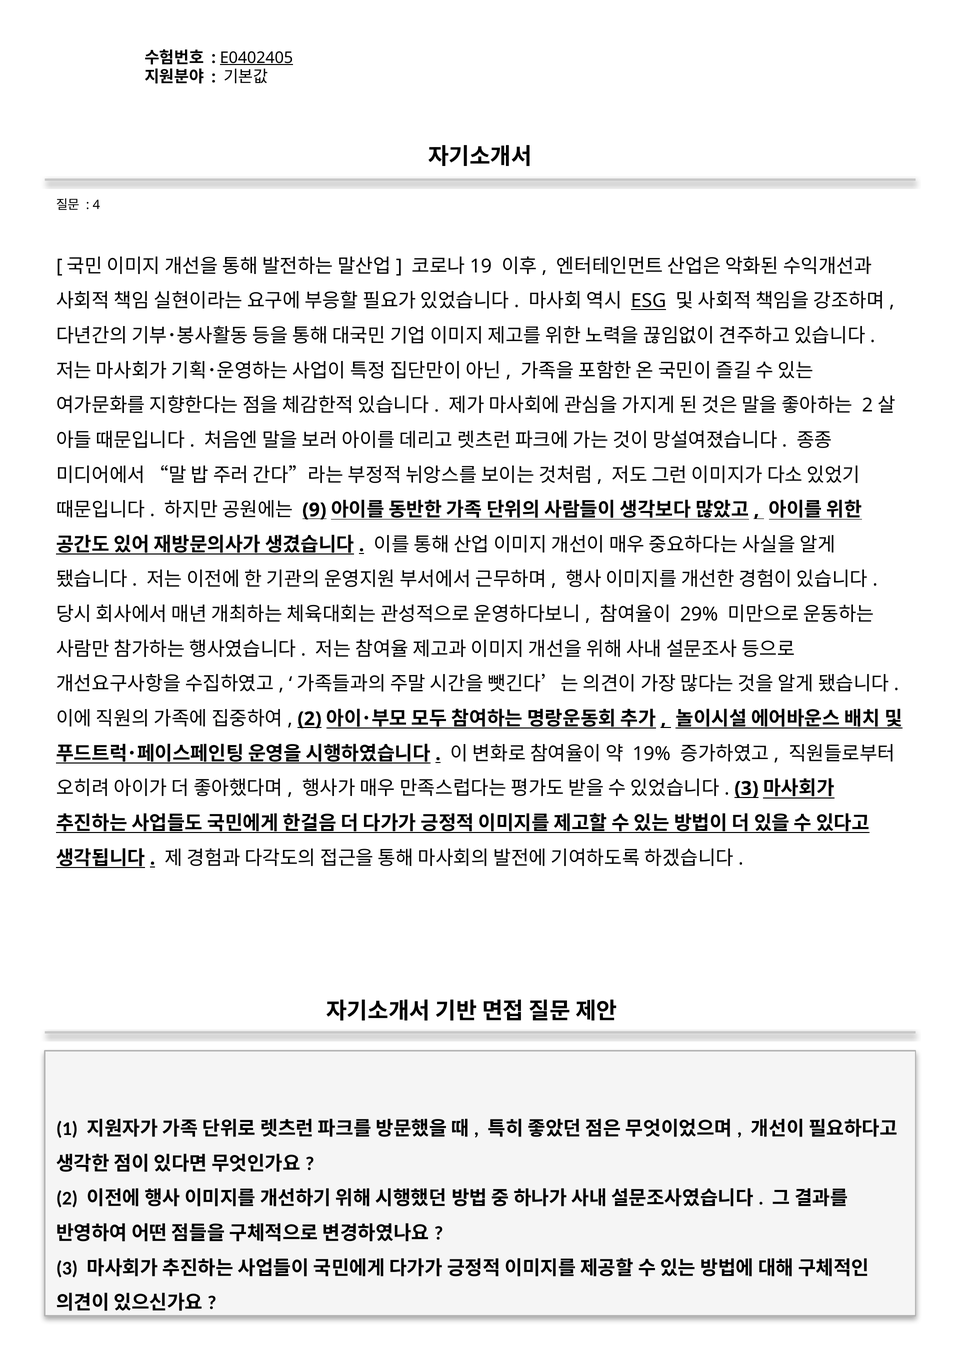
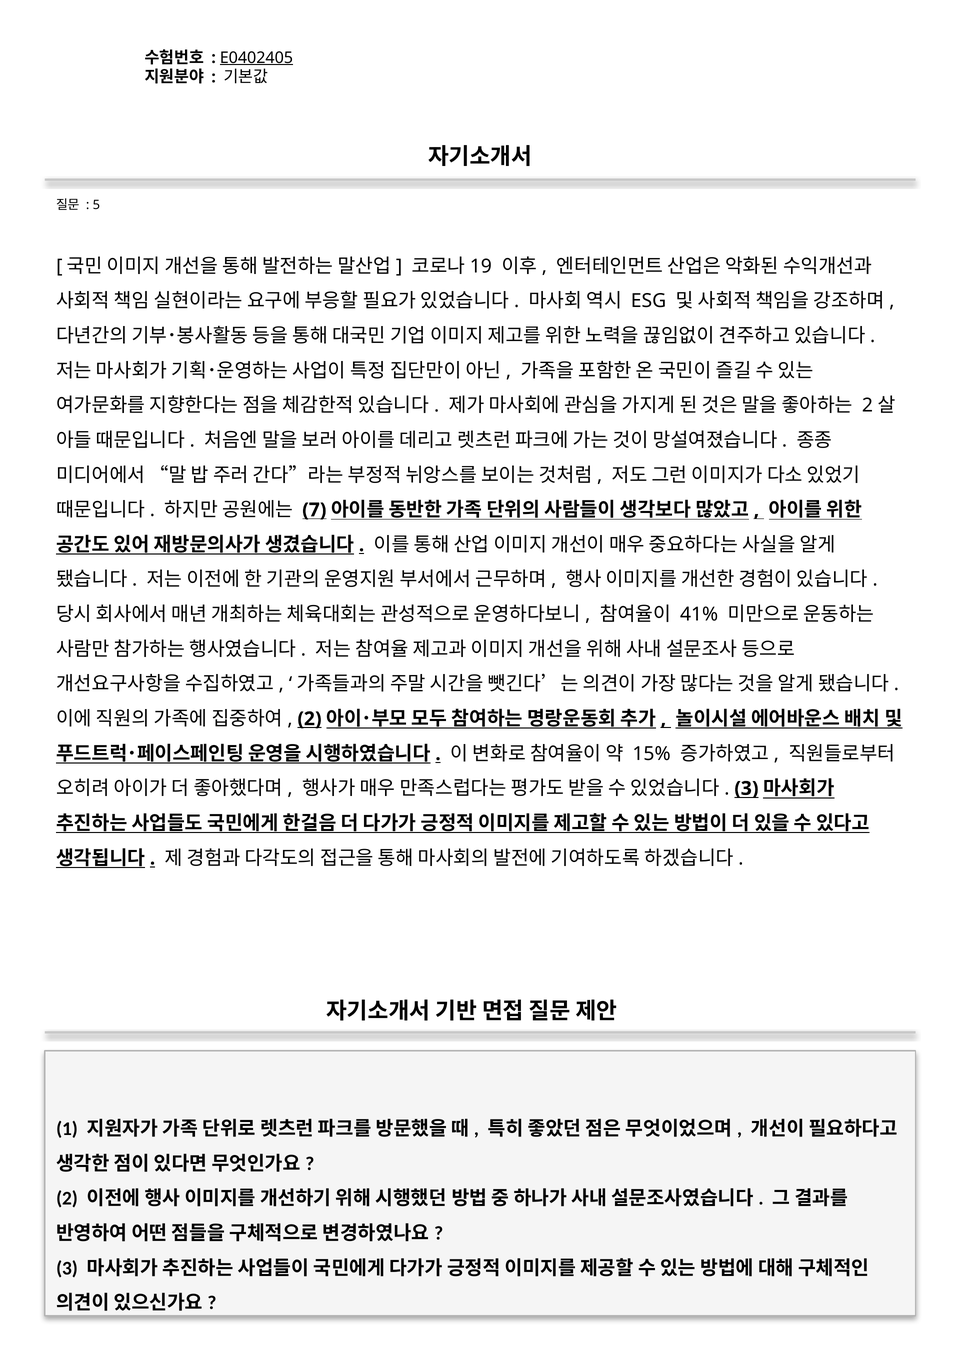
4: 4 -> 5 (96, 205)
ESG underline: present -> none (649, 301)
9: 9 -> 7 (314, 510)
29%: 29% -> 41% (699, 615)
19%: 19% -> 15% (652, 754)
